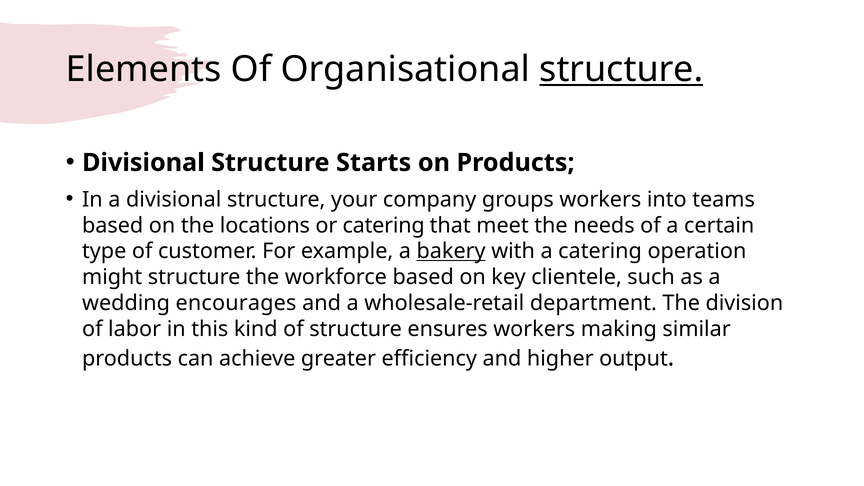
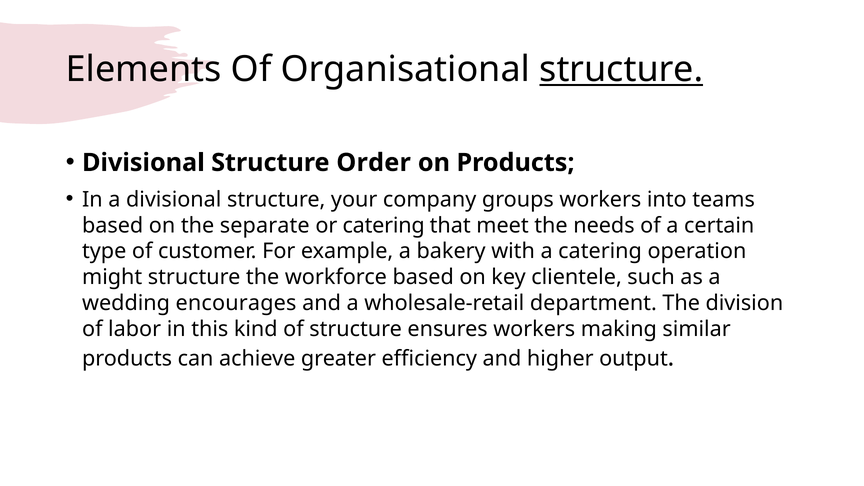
Starts: Starts -> Order (374, 163)
locations: locations -> separate (265, 225)
bakery underline: present -> none (451, 251)
